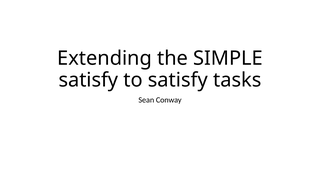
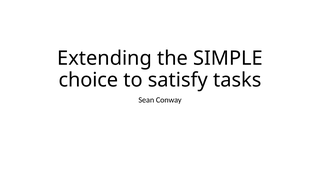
satisfy: satisfy -> choice (88, 80)
